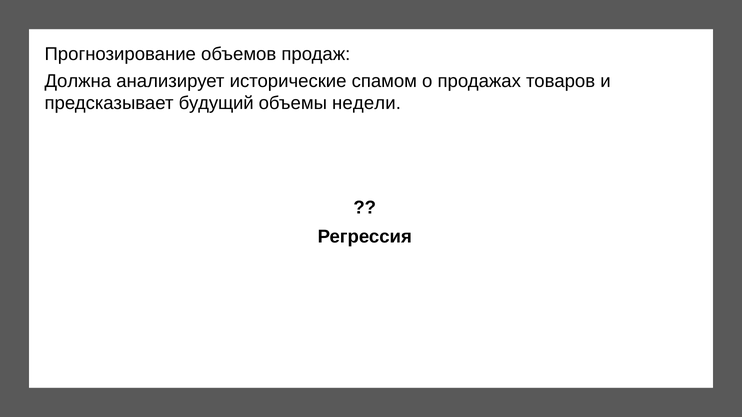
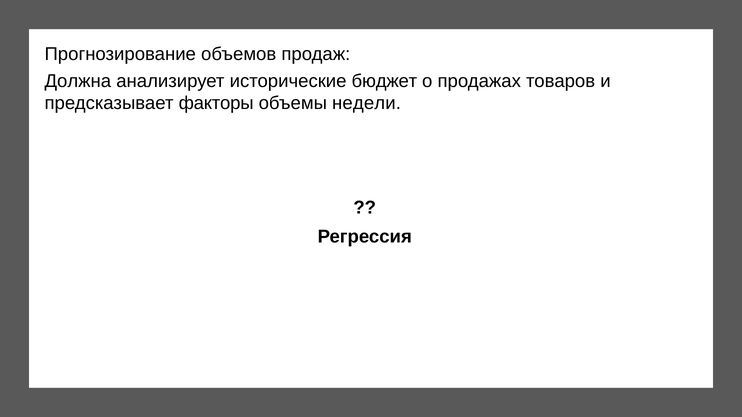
спамом: спамом -> бюджет (384, 81)
будущий: будущий -> факторы (216, 103)
